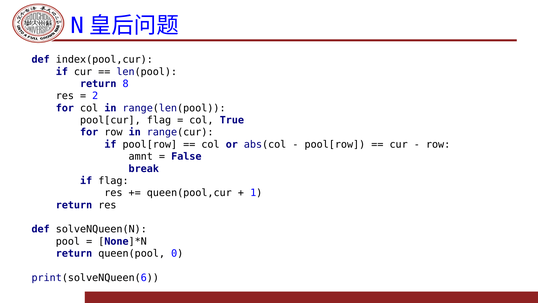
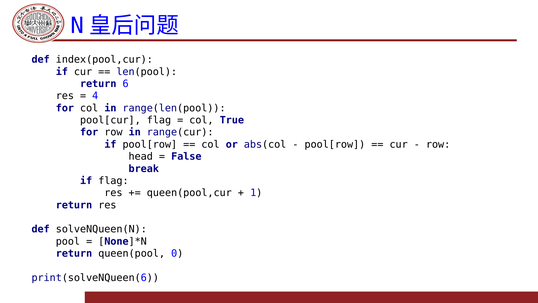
8: 8 -> 6 (126, 84)
2: 2 -> 4 (95, 96)
amnt: amnt -> head (141, 156)
